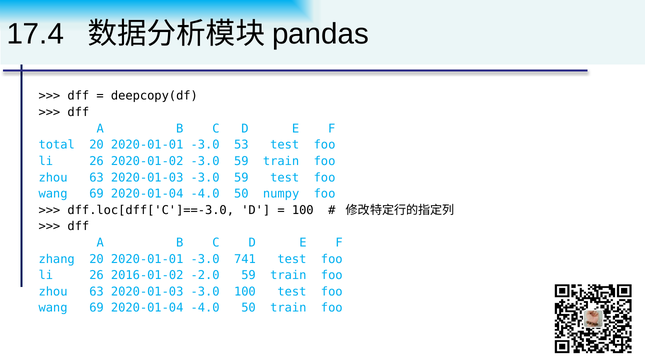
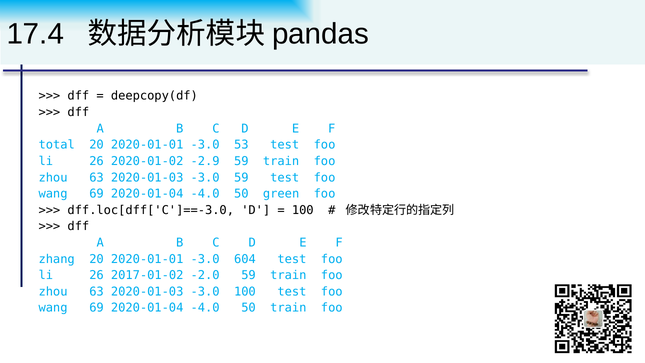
2020-01-02 -3.0: -3.0 -> -2.9 (205, 161)
numpy: numpy -> green (281, 194)
741: 741 -> 604 (245, 259)
2016-01-02: 2016-01-02 -> 2017-01-02 (147, 275)
